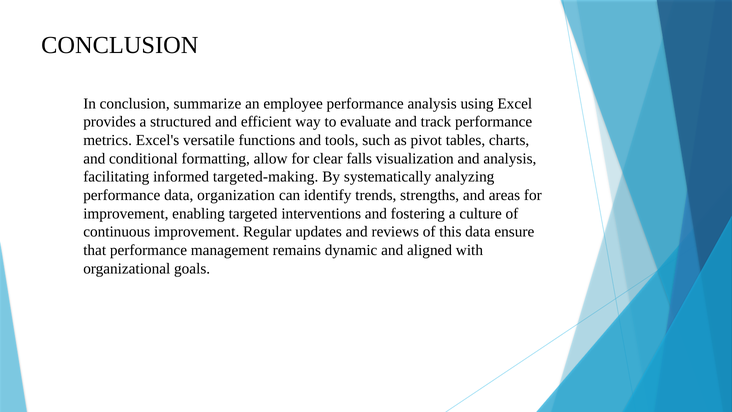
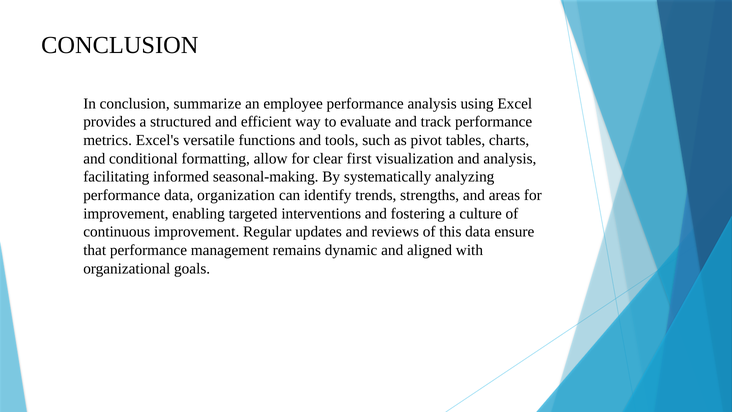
falls: falls -> first (359, 158)
targeted-making: targeted-making -> seasonal-making (266, 177)
